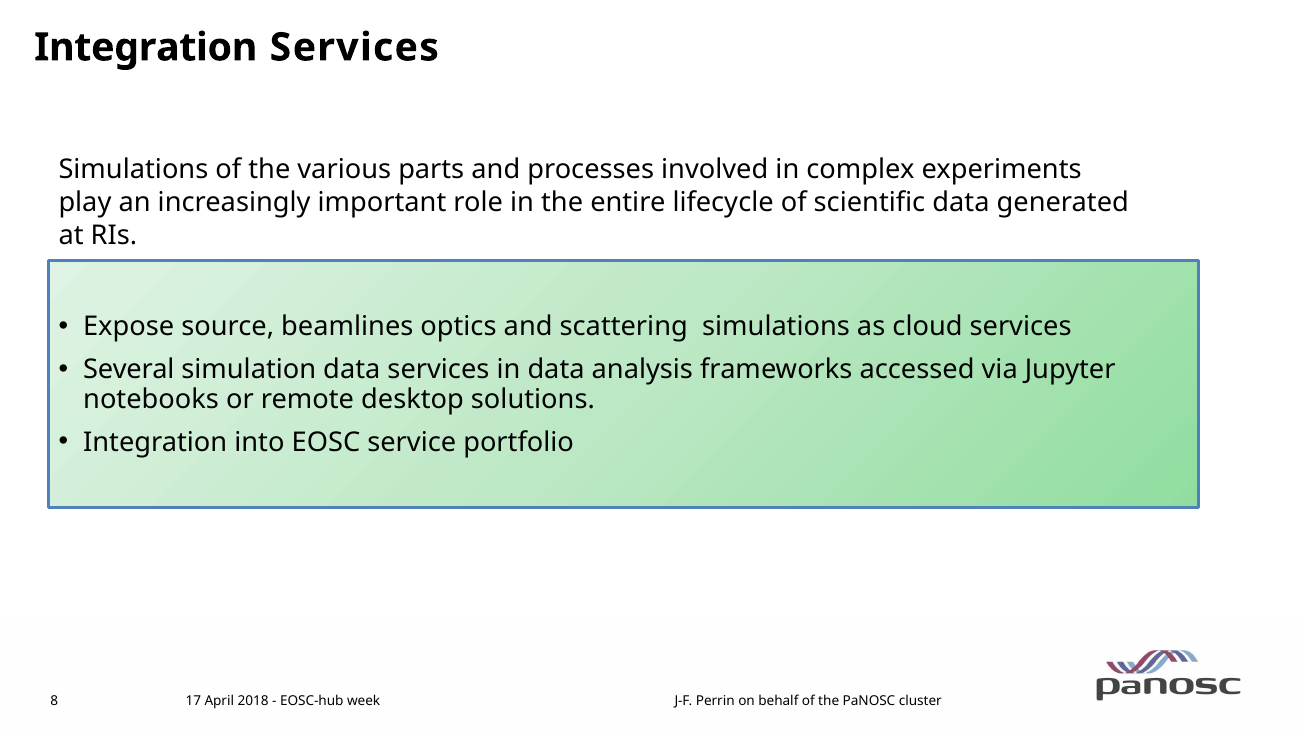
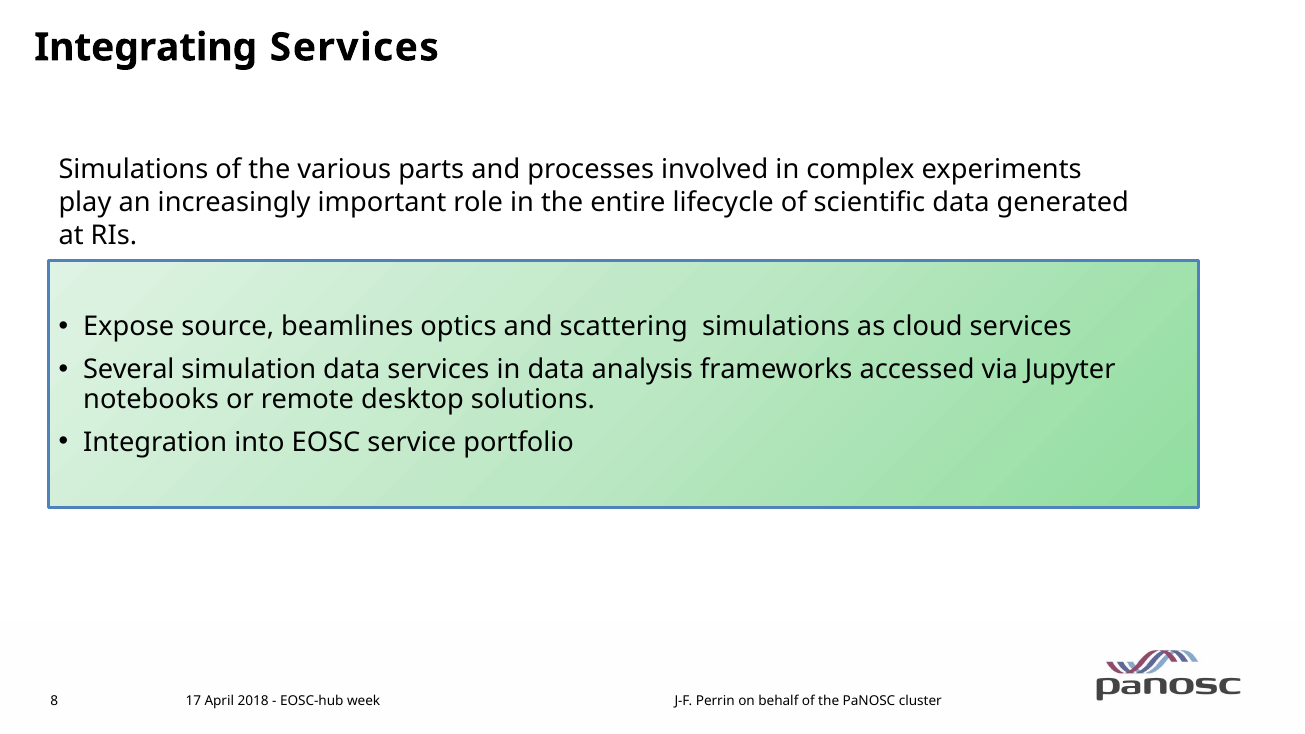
Integration: Integration -> Integrating (146, 47)
